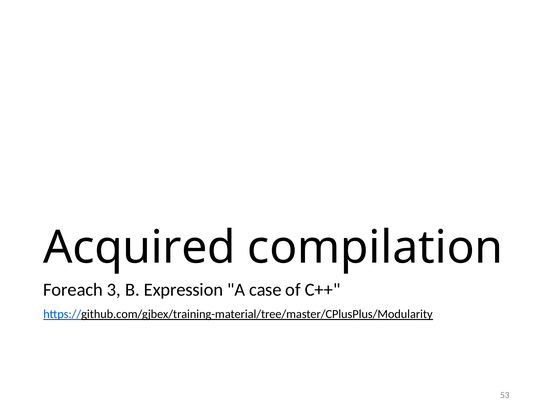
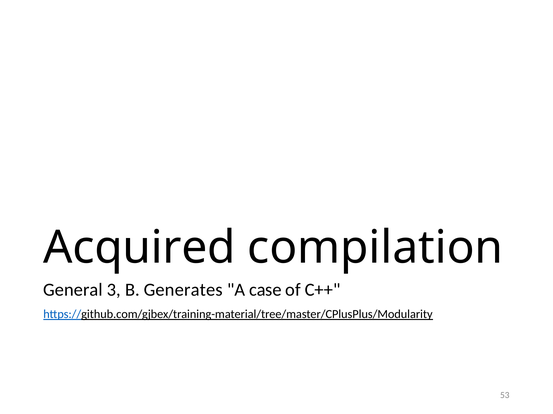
Foreach: Foreach -> General (73, 290)
Expression: Expression -> Generates (183, 290)
